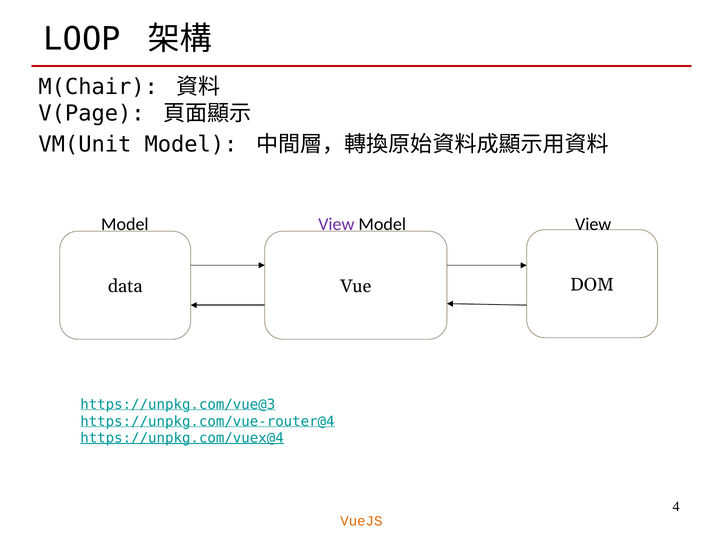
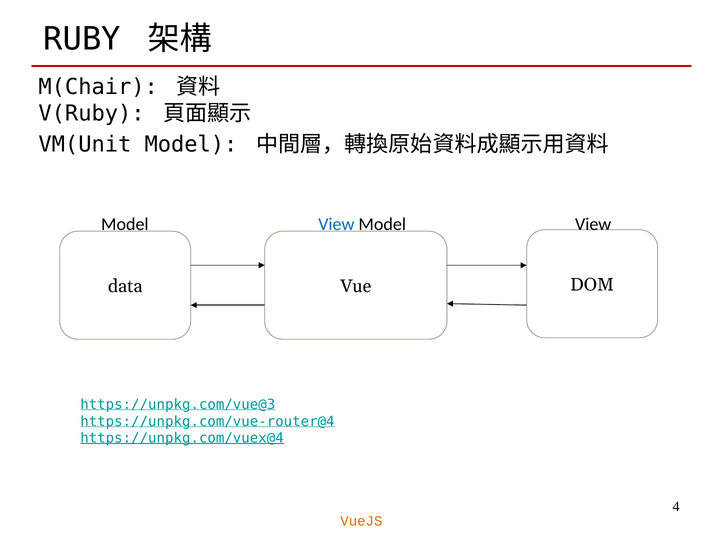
LOOP: LOOP -> RUBY (82, 39)
V(Page: V(Page -> V(Ruby (92, 114)
View colour: purple -> blue (336, 224)
